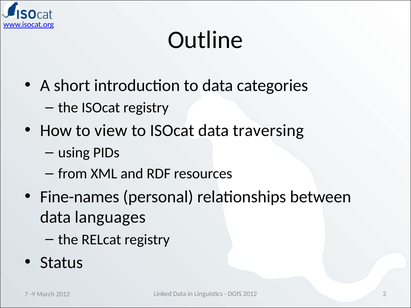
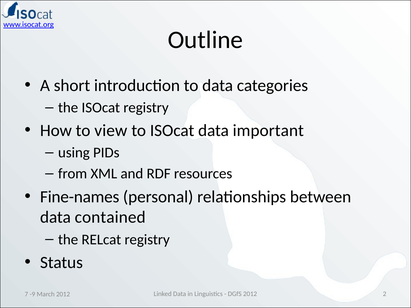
traversing: traversing -> important (268, 131)
languages: languages -> contained (110, 217)
